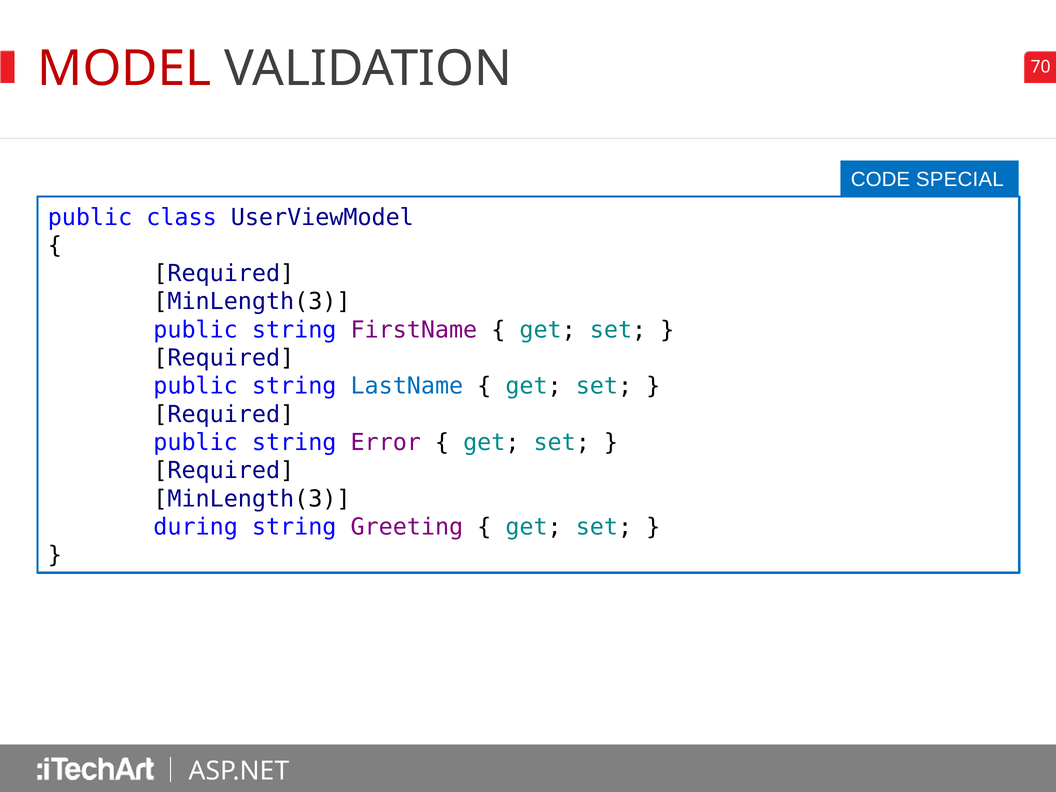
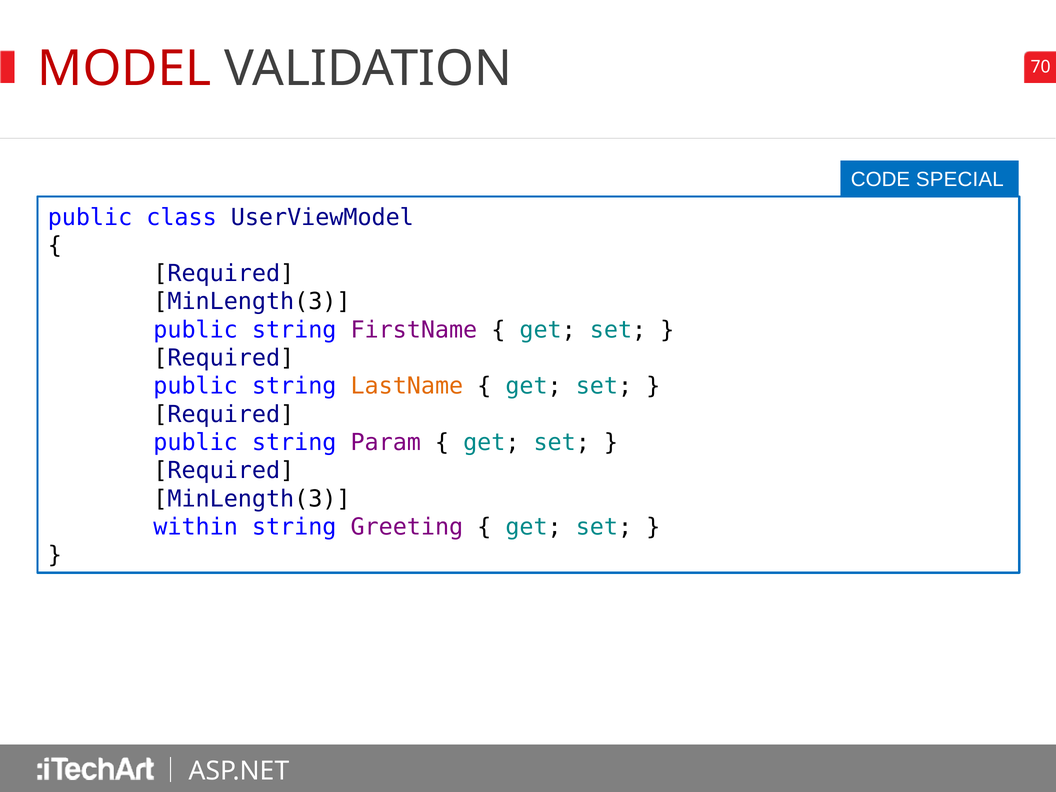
LastName colour: blue -> orange (407, 386)
Error: Error -> Param (386, 442)
during: during -> within (196, 527)
